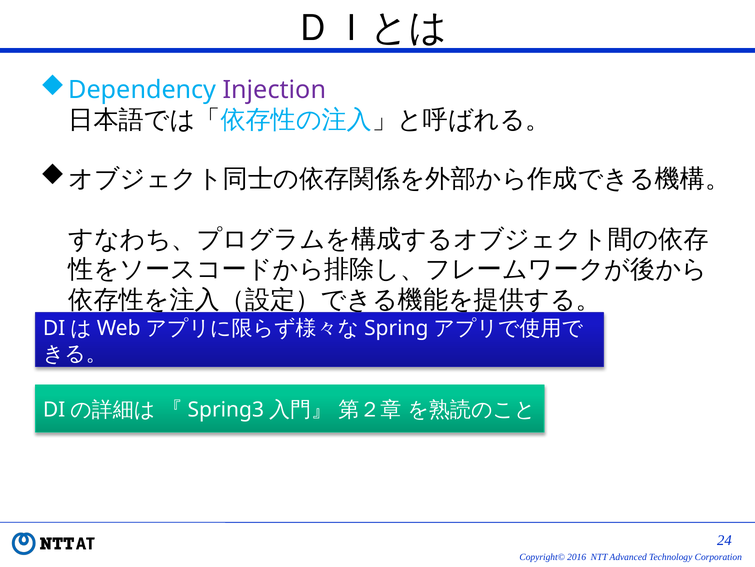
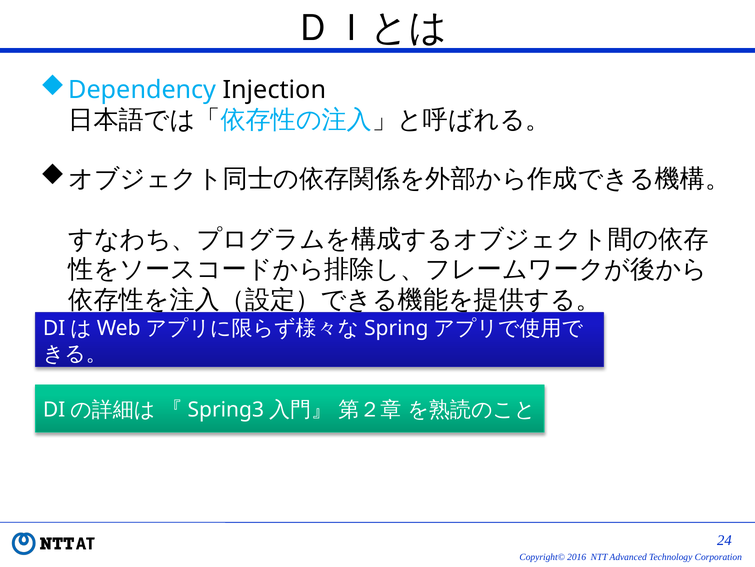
Injection colour: purple -> black (274, 90)
